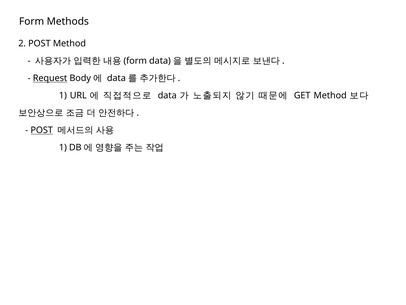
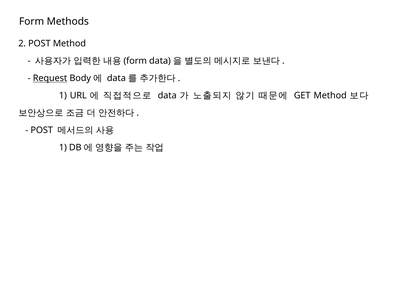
POST underline: present -> none (42, 130)
